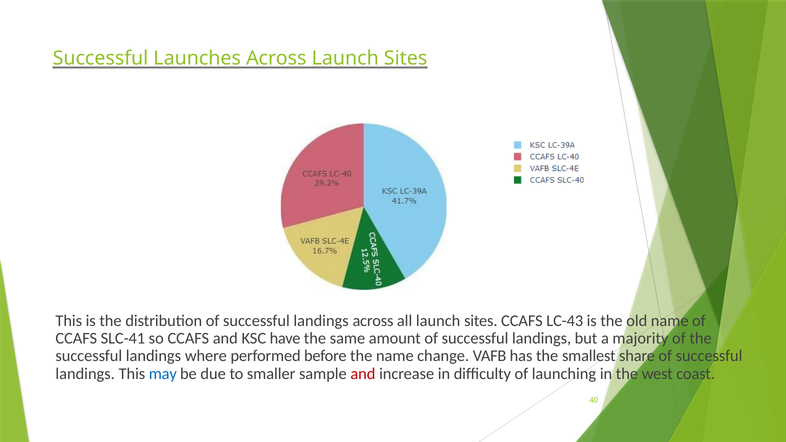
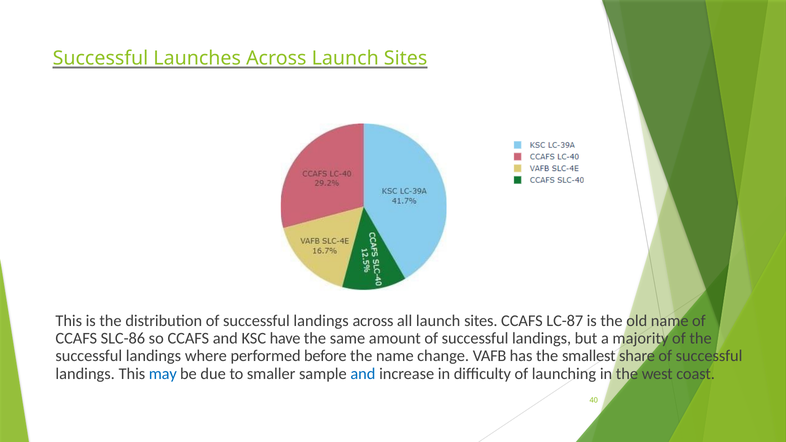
LC-43: LC-43 -> LC-87 (565, 321)
SLC-41: SLC-41 -> SLC-86 (123, 338)
and colour: red -> blue (363, 374)
